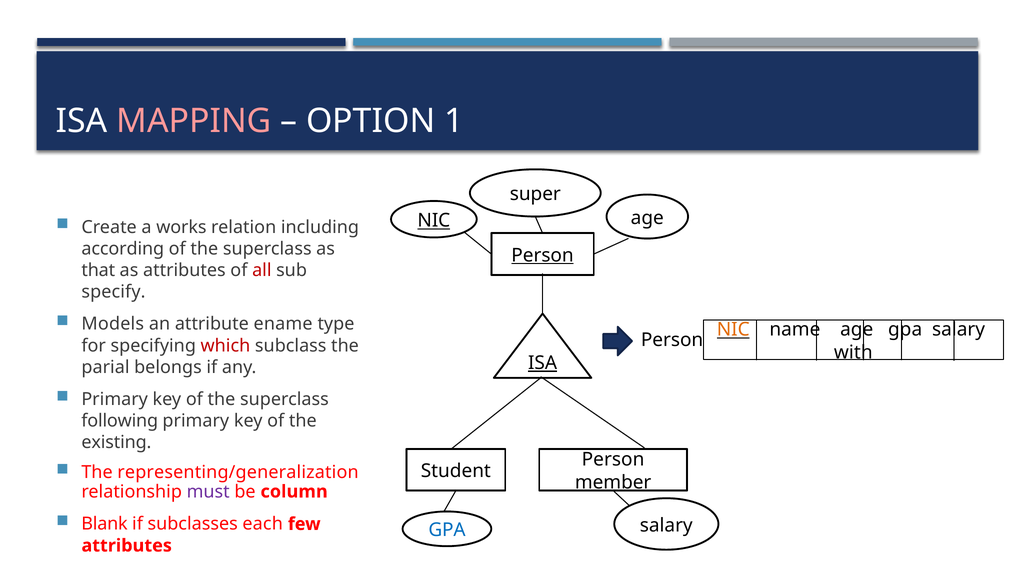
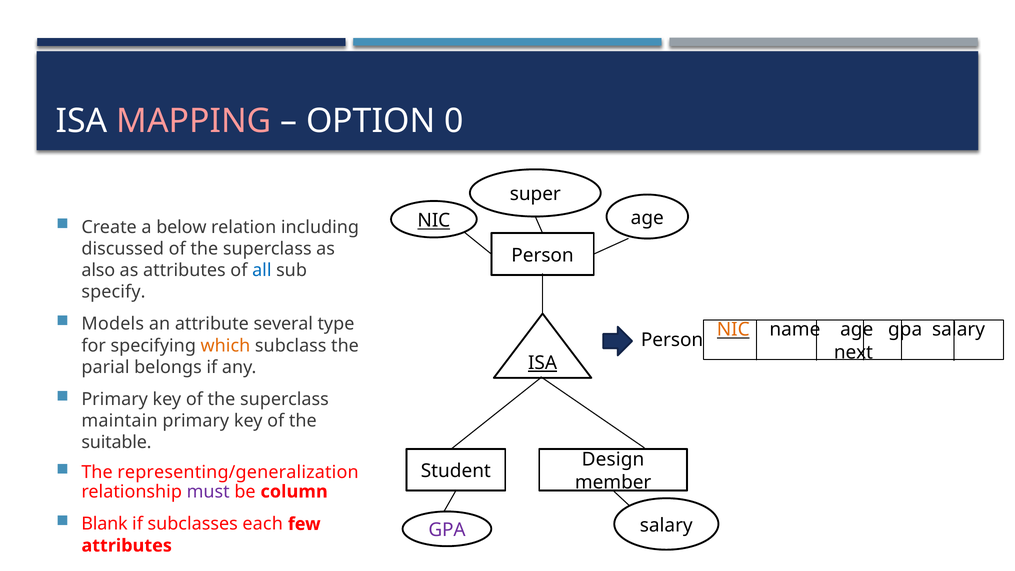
1: 1 -> 0 (454, 121)
works: works -> below (181, 227)
according: according -> discussed (123, 249)
Person underline: present -> none (543, 255)
that: that -> also (98, 270)
all colour: red -> blue (262, 270)
ename: ename -> several (283, 324)
which colour: red -> orange (225, 346)
with: with -> next (853, 352)
following: following -> maintain (120, 421)
existing: existing -> suitable (116, 442)
Person: Person -> Design (613, 460)
GPA colour: blue -> purple (447, 530)
